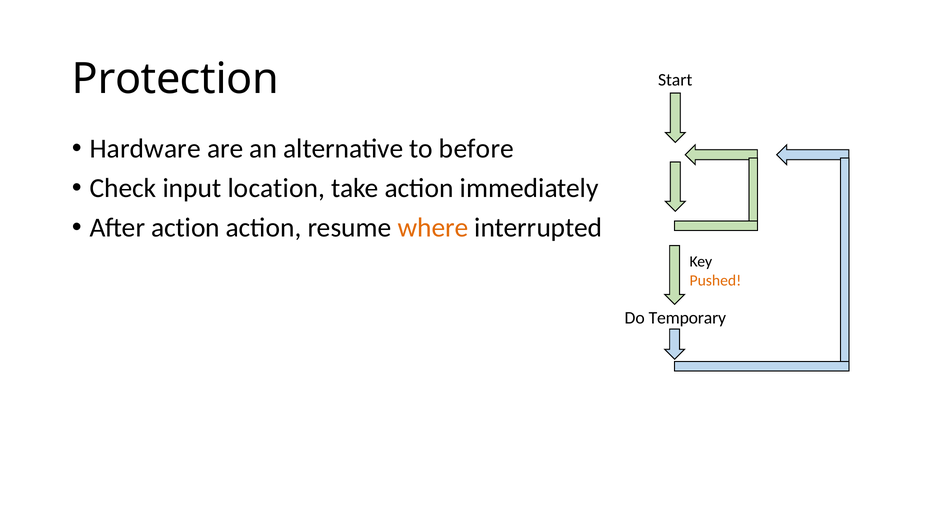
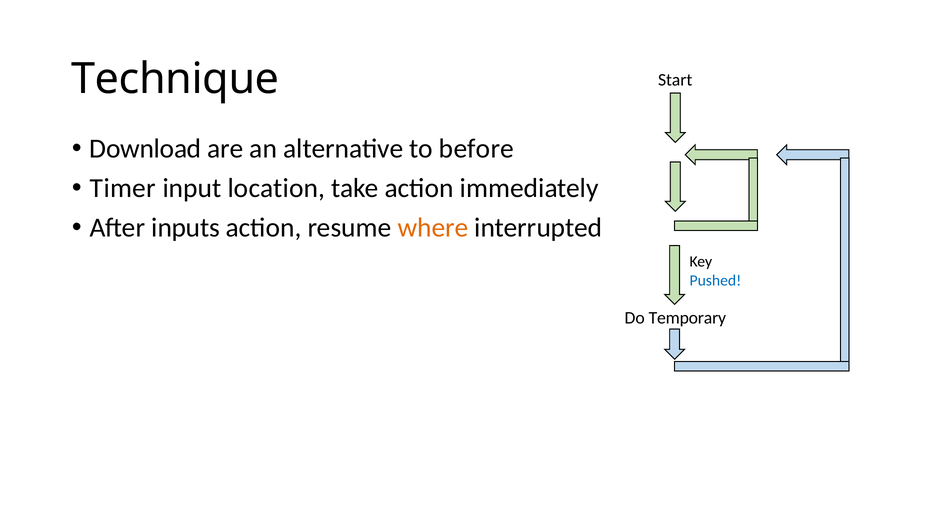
Protection: Protection -> Technique (175, 79)
Hardware: Hardware -> Download (145, 149)
Check: Check -> Timer (123, 188)
After action: action -> inputs (186, 228)
Pushed colour: orange -> blue (715, 281)
